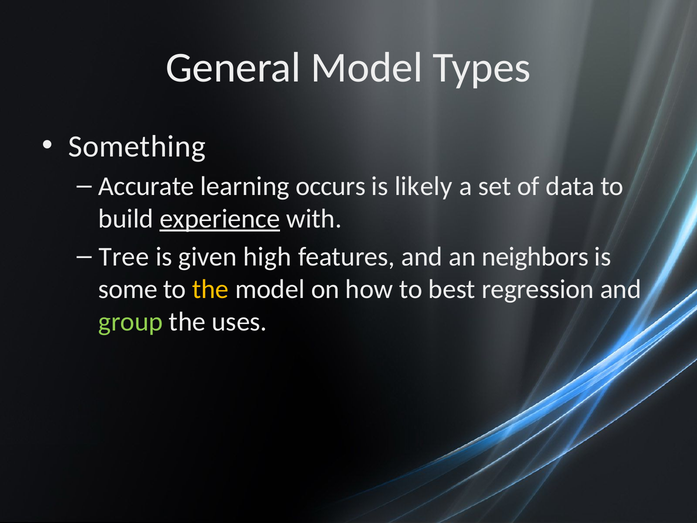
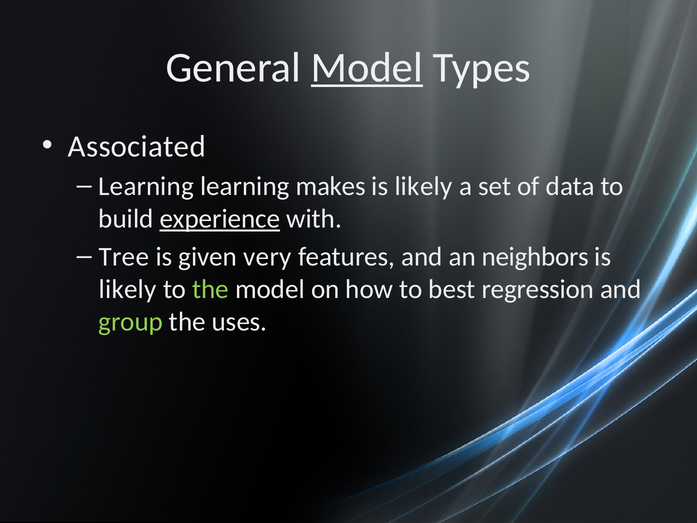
Model underline: none -> present (367, 67)
Something: Something -> Associated (137, 146)
Accurate: Accurate -> Learning (146, 186)
occurs: occurs -> makes (331, 186)
high: high -> very (267, 257)
some: some -> likely (128, 289)
the colour: yellow -> light green (211, 289)
